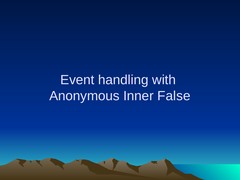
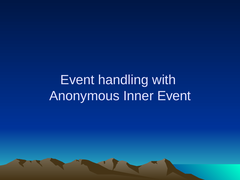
Inner False: False -> Event (174, 96)
